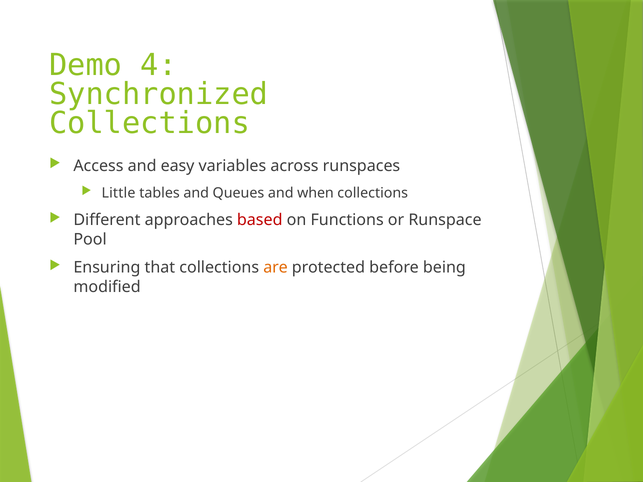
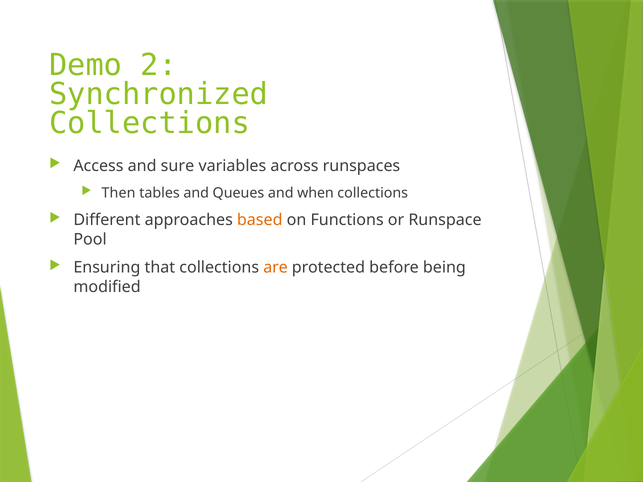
4: 4 -> 2 (159, 65)
easy: easy -> sure (177, 166)
Little: Little -> Then (119, 193)
based colour: red -> orange (260, 220)
